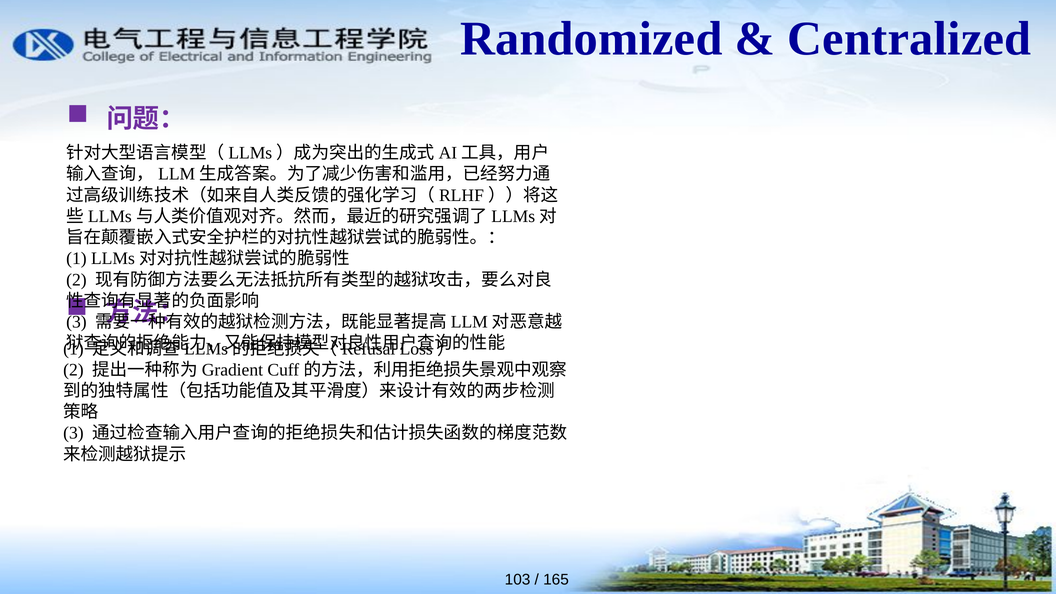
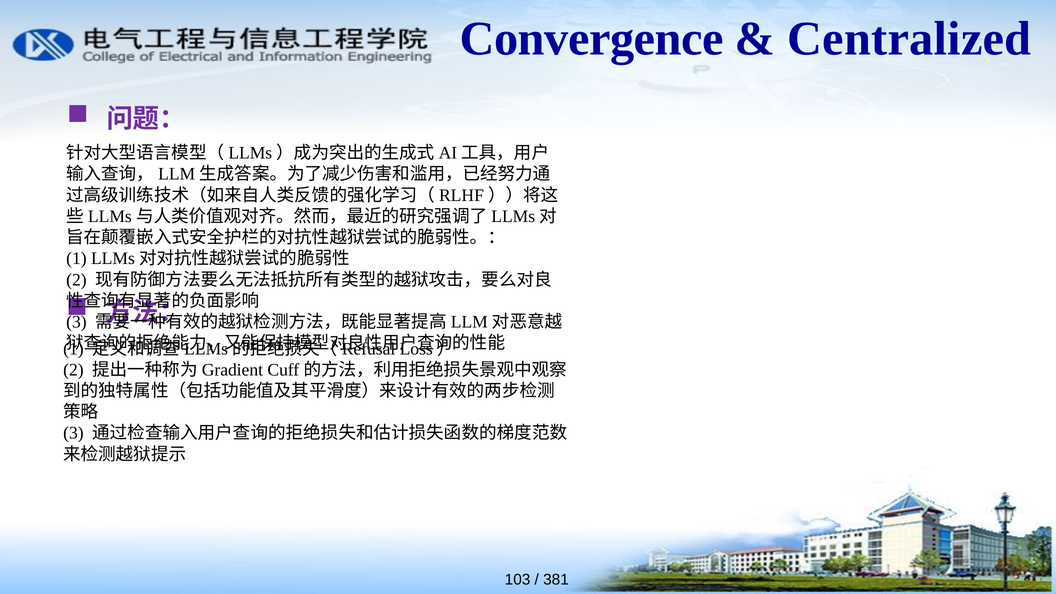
Randomized: Randomized -> Convergence (592, 39)
165: 165 -> 381 (556, 579)
